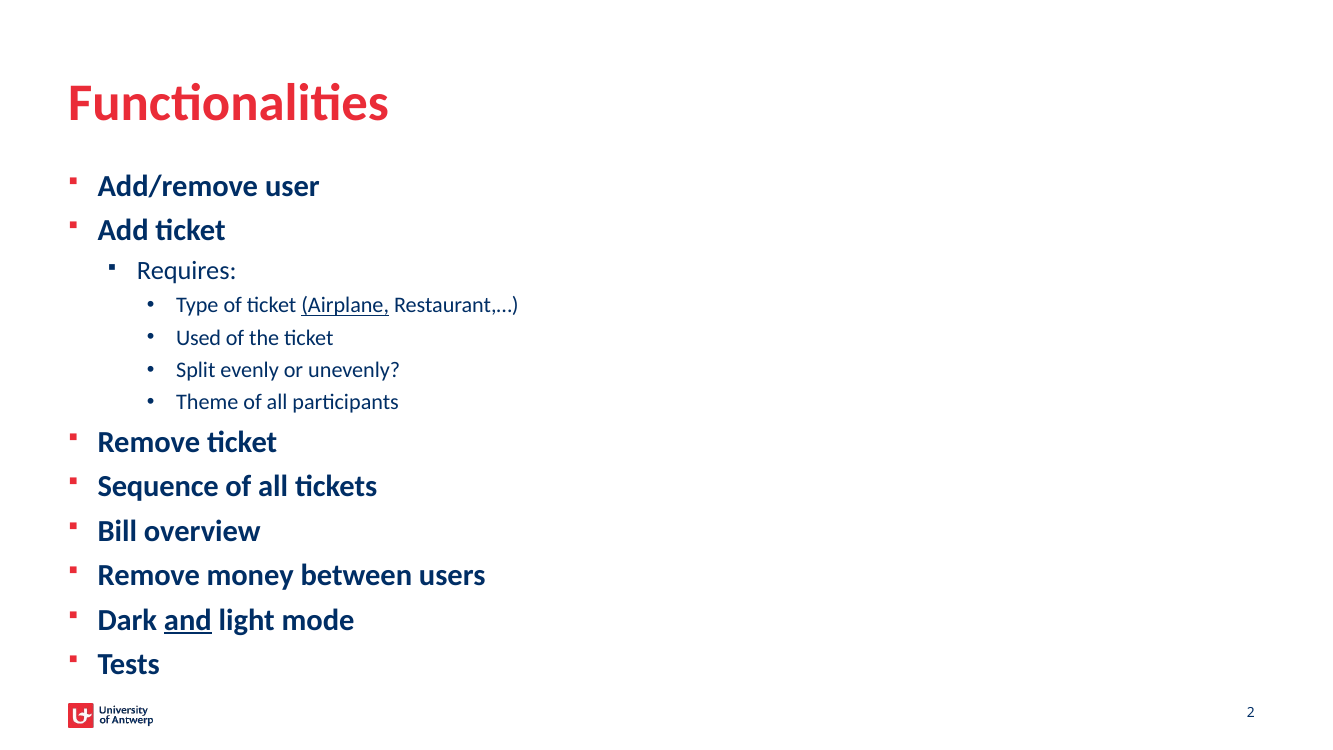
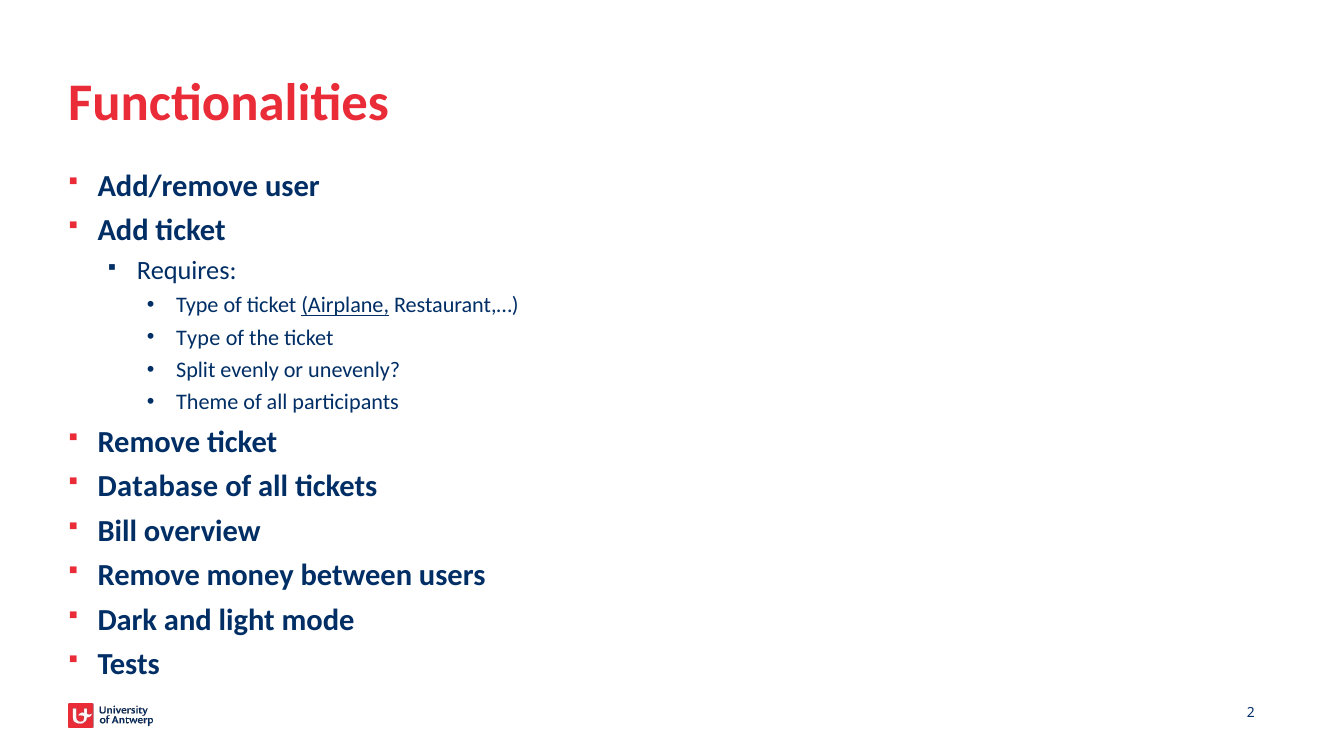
Used: Used -> Type (198, 338)
Sequence: Sequence -> Database (158, 487)
and underline: present -> none (188, 620)
